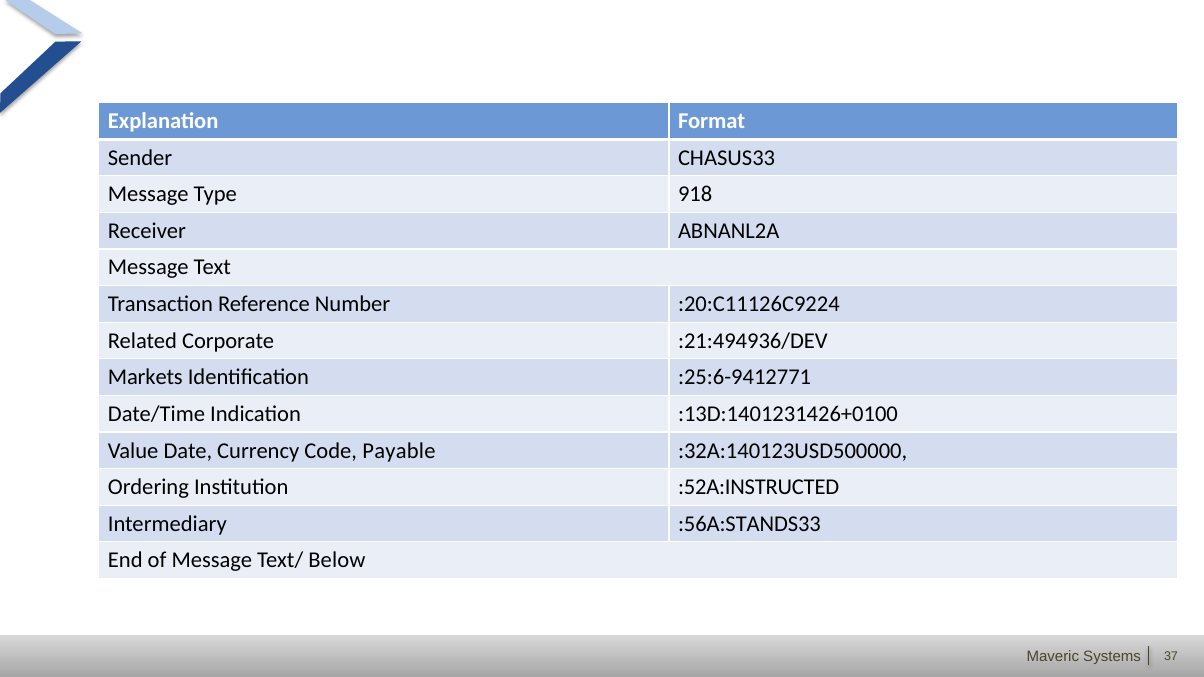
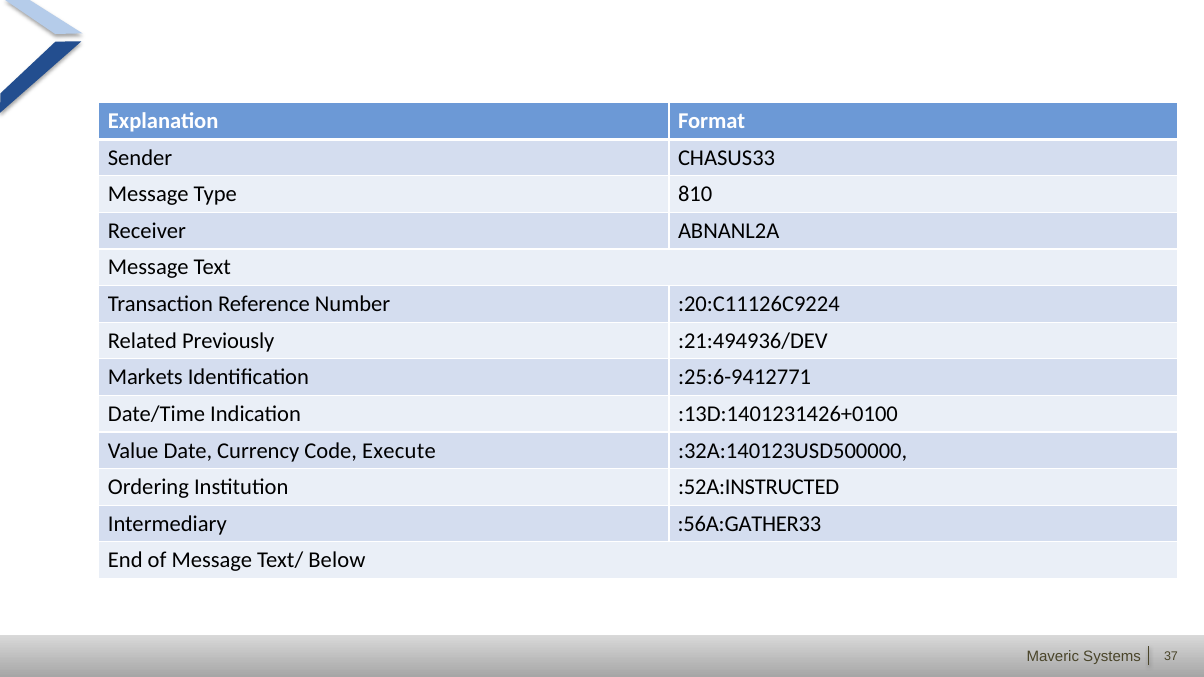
918: 918 -> 810 (695, 194)
Corporate: Corporate -> Previously (228, 341)
Payable: Payable -> Execute (399, 451)
:56A:STANDS33: :56A:STANDS33 -> :56A:GATHER33 (750, 524)
